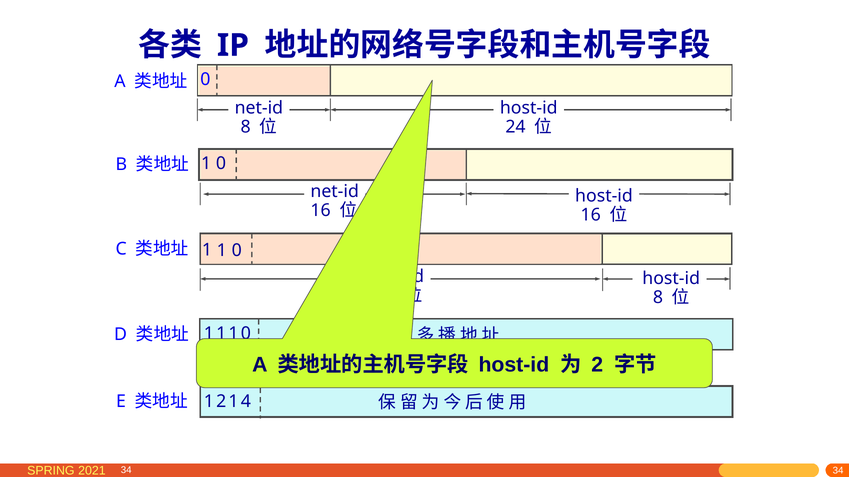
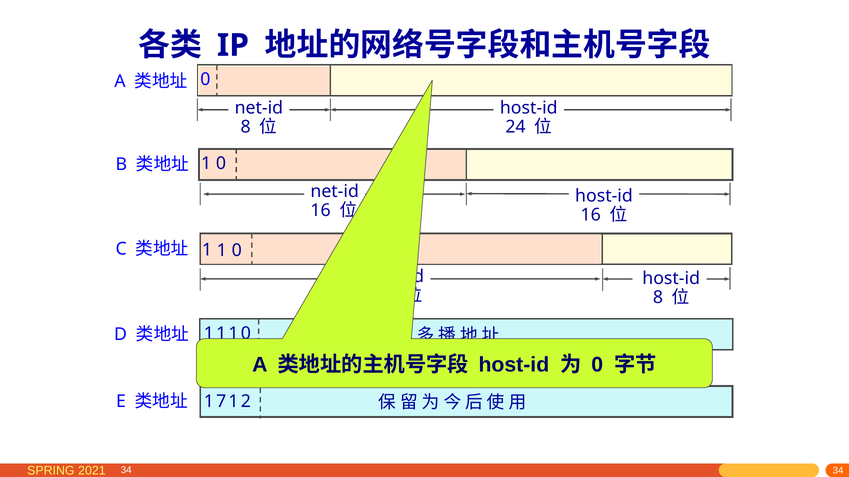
2: 2 -> 0 (597, 365)
1 2: 2 -> 7 (221, 402)
4: 4 -> 2 (246, 402)
